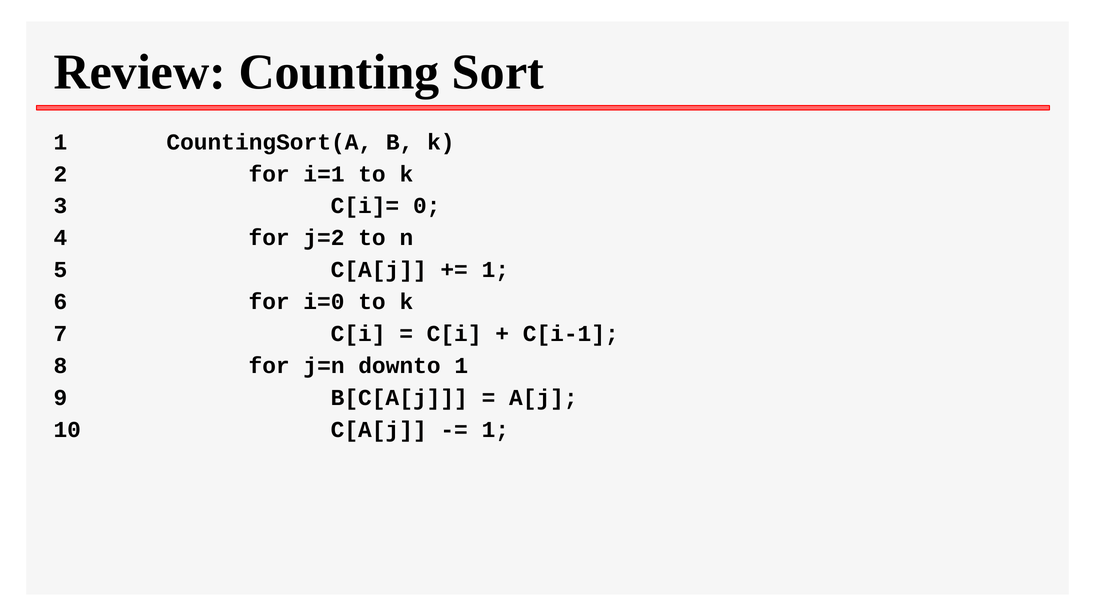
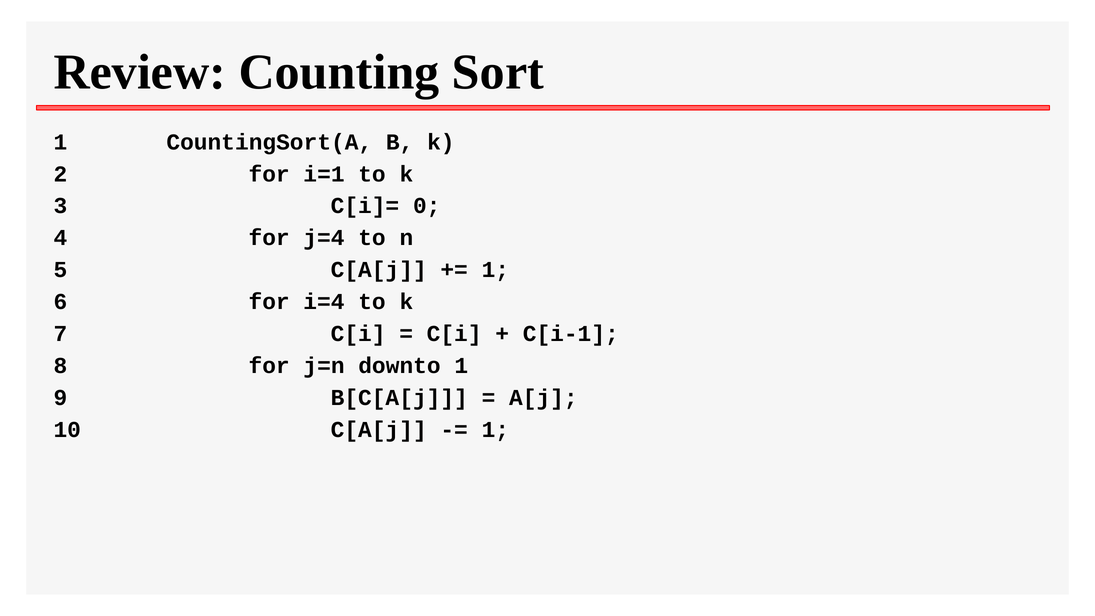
j=2: j=2 -> j=4 (324, 238)
i=0: i=0 -> i=4 (324, 302)
